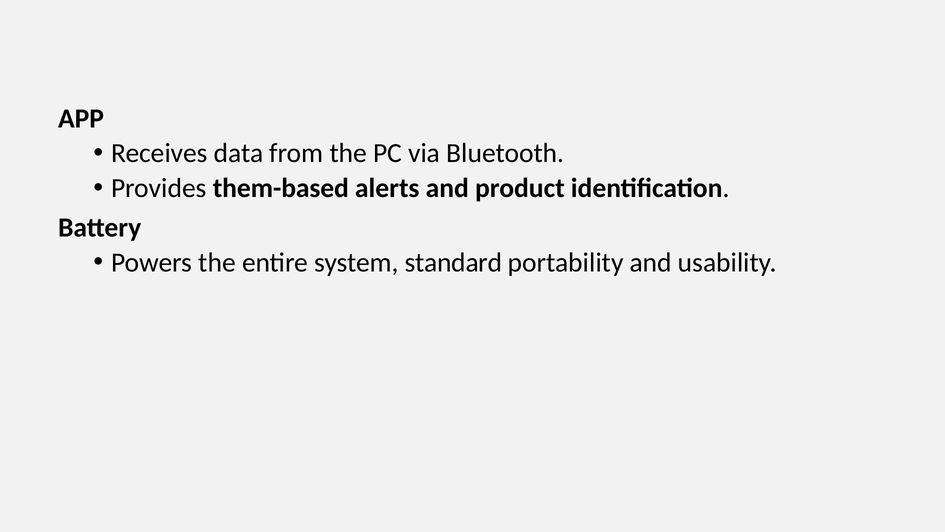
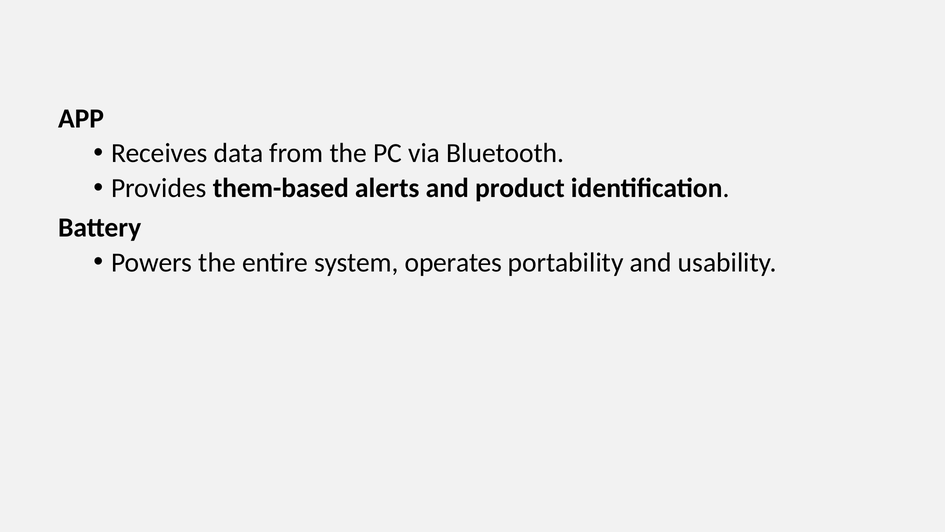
standard: standard -> operates (454, 262)
